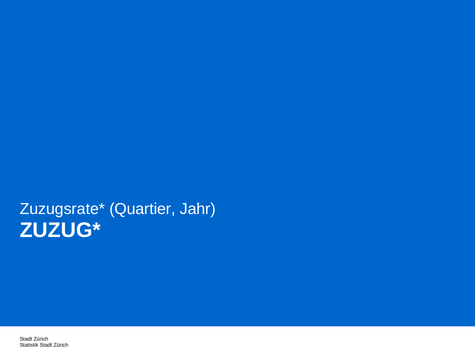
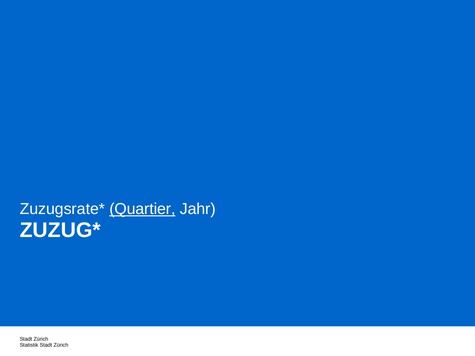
Quartier underline: none -> present (142, 209)
